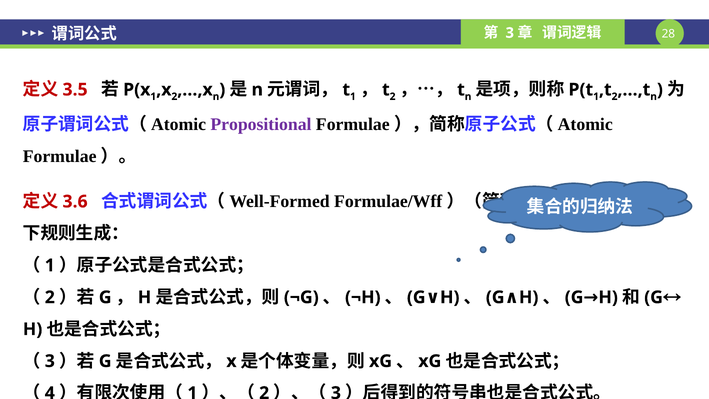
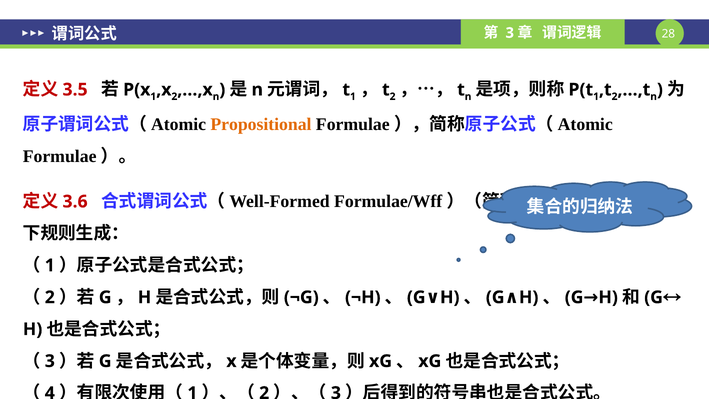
Propositional colour: purple -> orange (261, 124)
